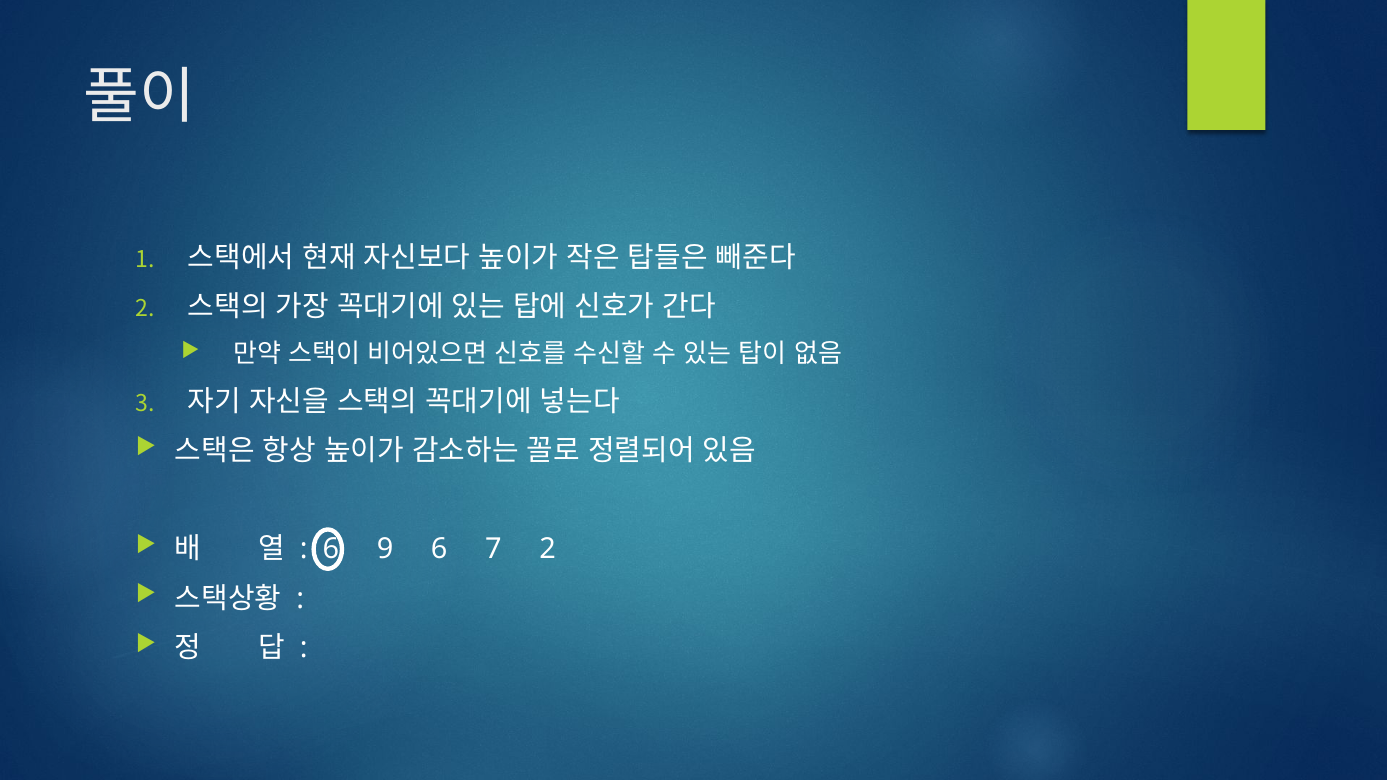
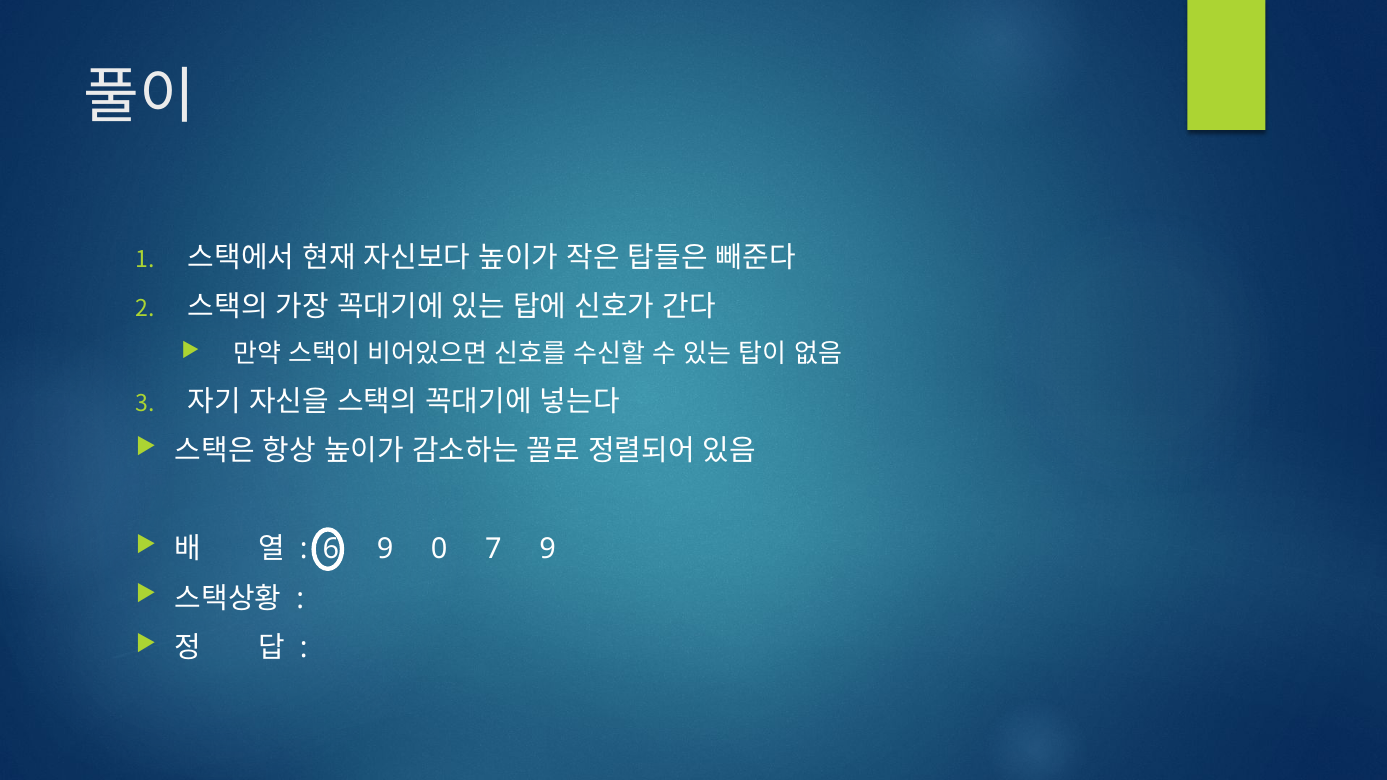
9 6: 6 -> 0 (439, 550)
7 2: 2 -> 9 (548, 550)
